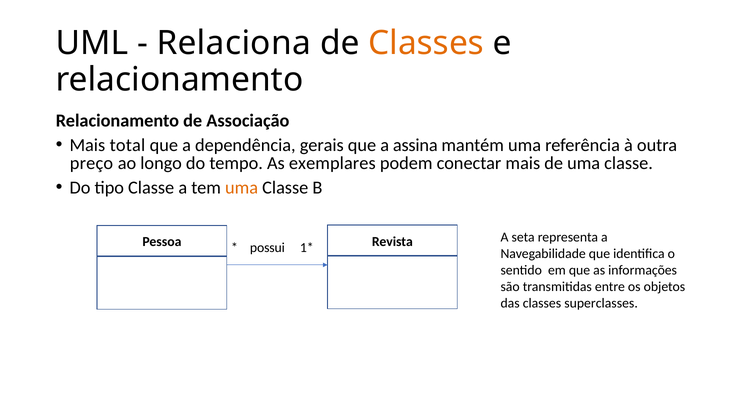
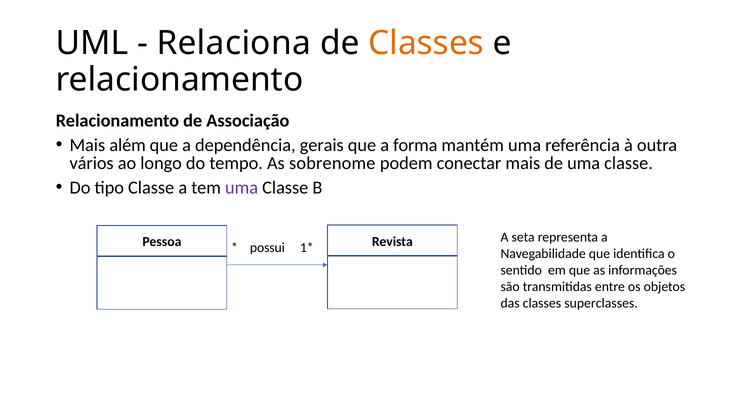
total: total -> além (128, 145)
assina: assina -> forma (415, 145)
preço: preço -> vários (92, 163)
exemplares: exemplares -> sobrenome (332, 163)
uma colour: orange -> purple (242, 188)
